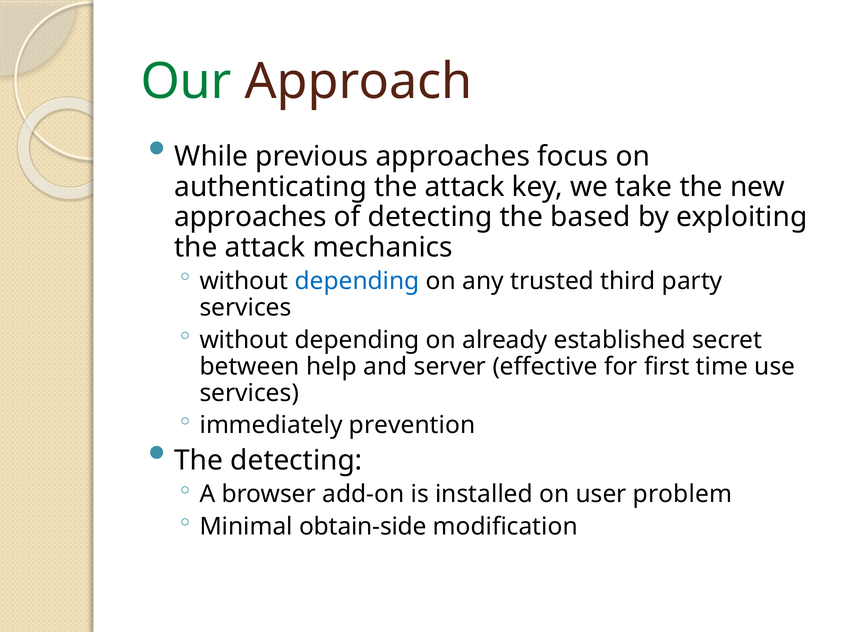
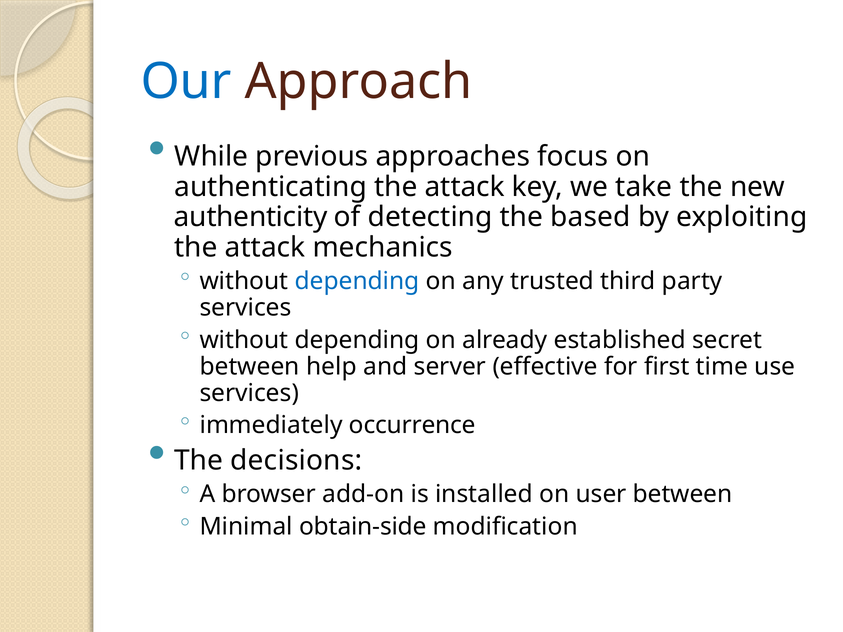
Our colour: green -> blue (186, 82)
approaches: approaches -> authenticity (251, 217)
prevention: prevention -> occurrence (412, 426)
The detecting: detecting -> decisions (296, 461)
user problem: problem -> between (683, 494)
